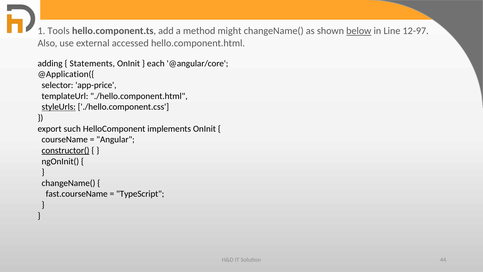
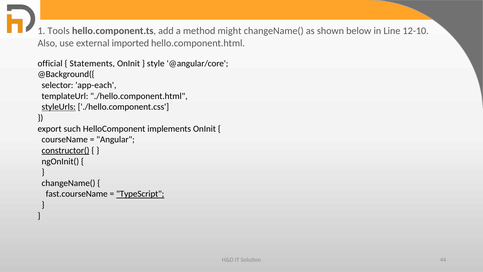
below underline: present -> none (359, 31)
12-97: 12-97 -> 12-10 (416, 31)
accessed: accessed -> imported (130, 43)
adding: adding -> official (50, 63)
each: each -> style (156, 63)
@Application({: @Application({ -> @Background({ (66, 74)
app-price: app-price -> app-each (96, 85)
TypeScript underline: none -> present (140, 194)
